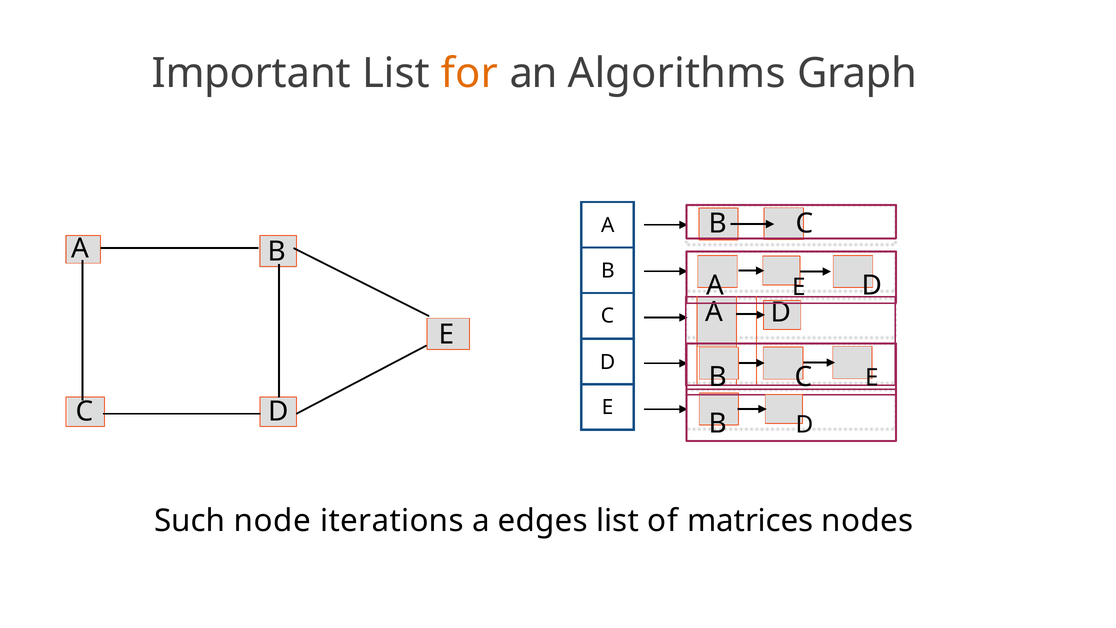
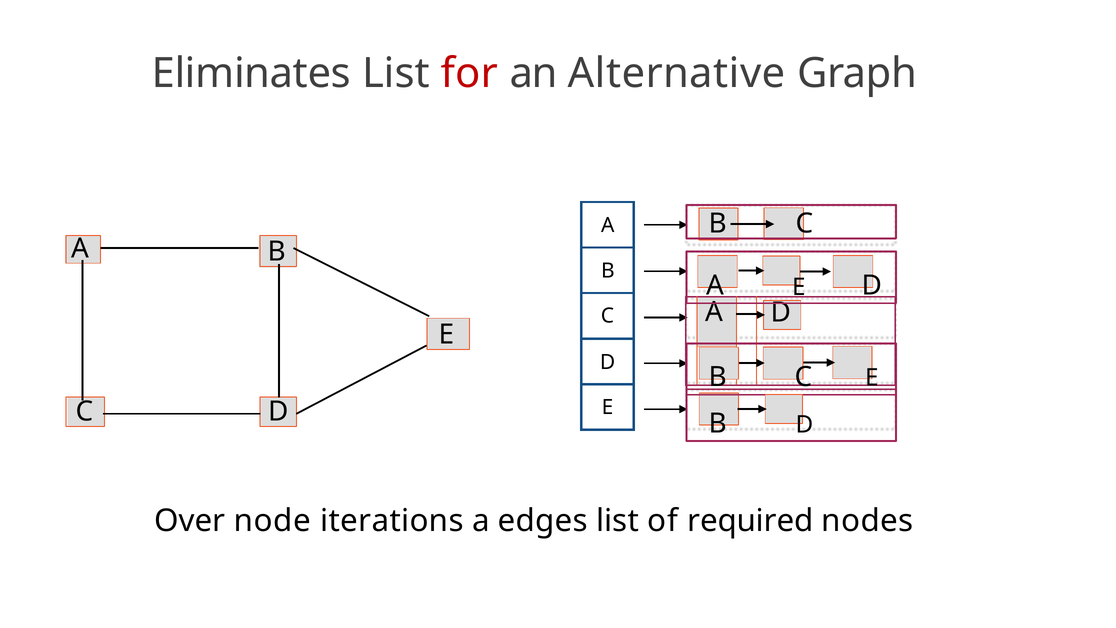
Important: Important -> Eliminates (251, 73)
for colour: orange -> red (470, 73)
Algorithms: Algorithms -> Alternative (676, 73)
Such: Such -> Over (190, 521)
matrices: matrices -> required (750, 521)
